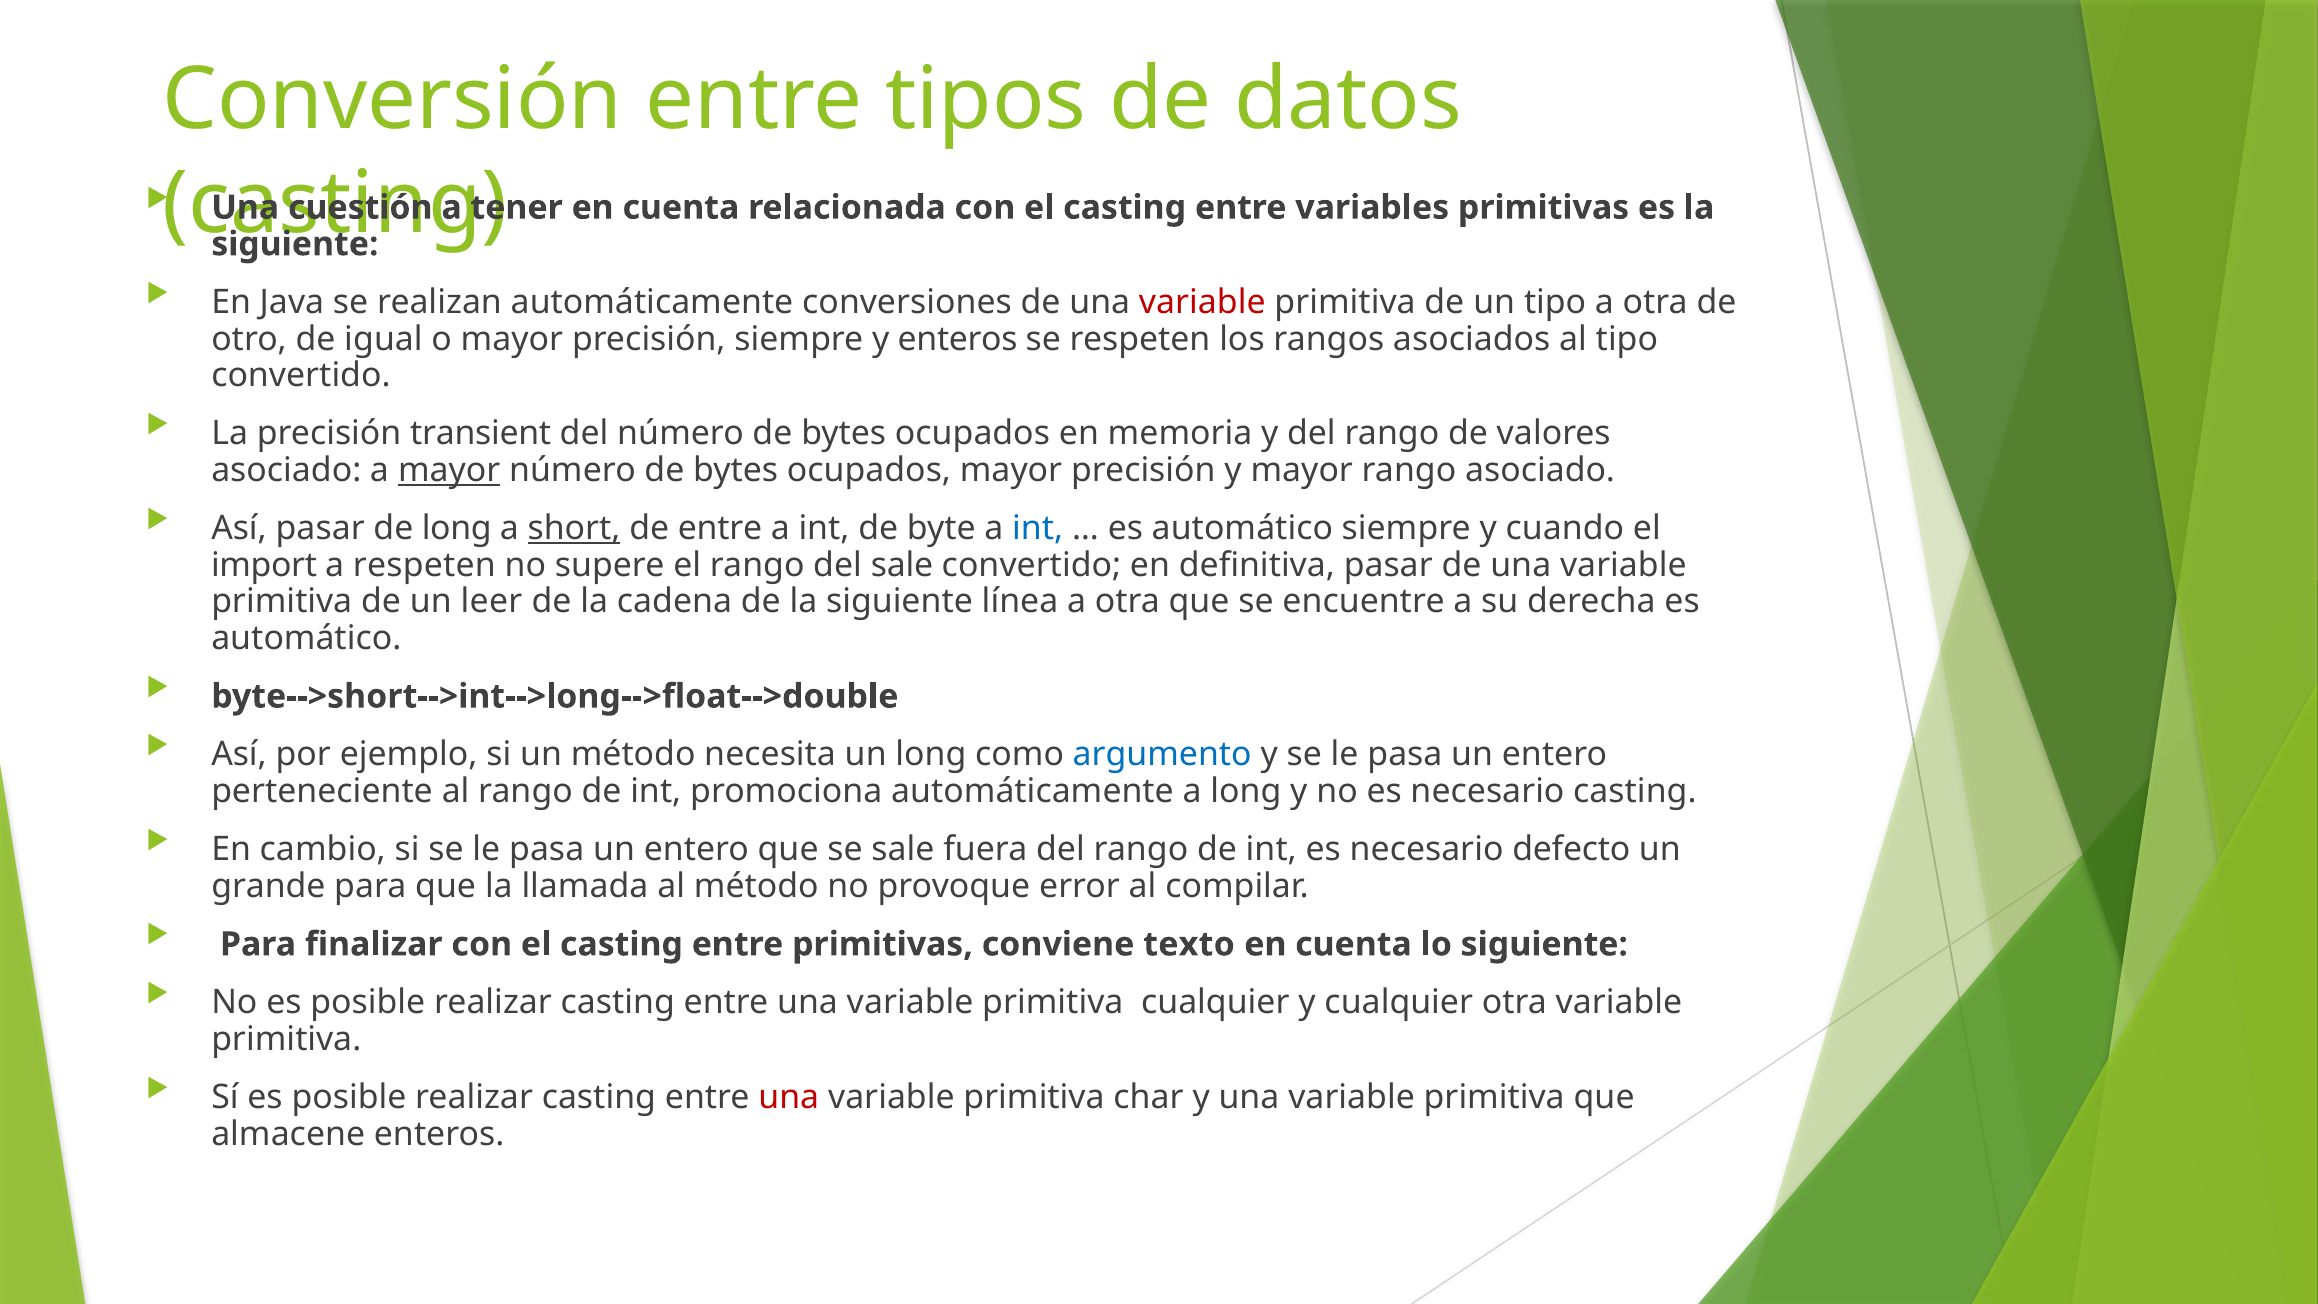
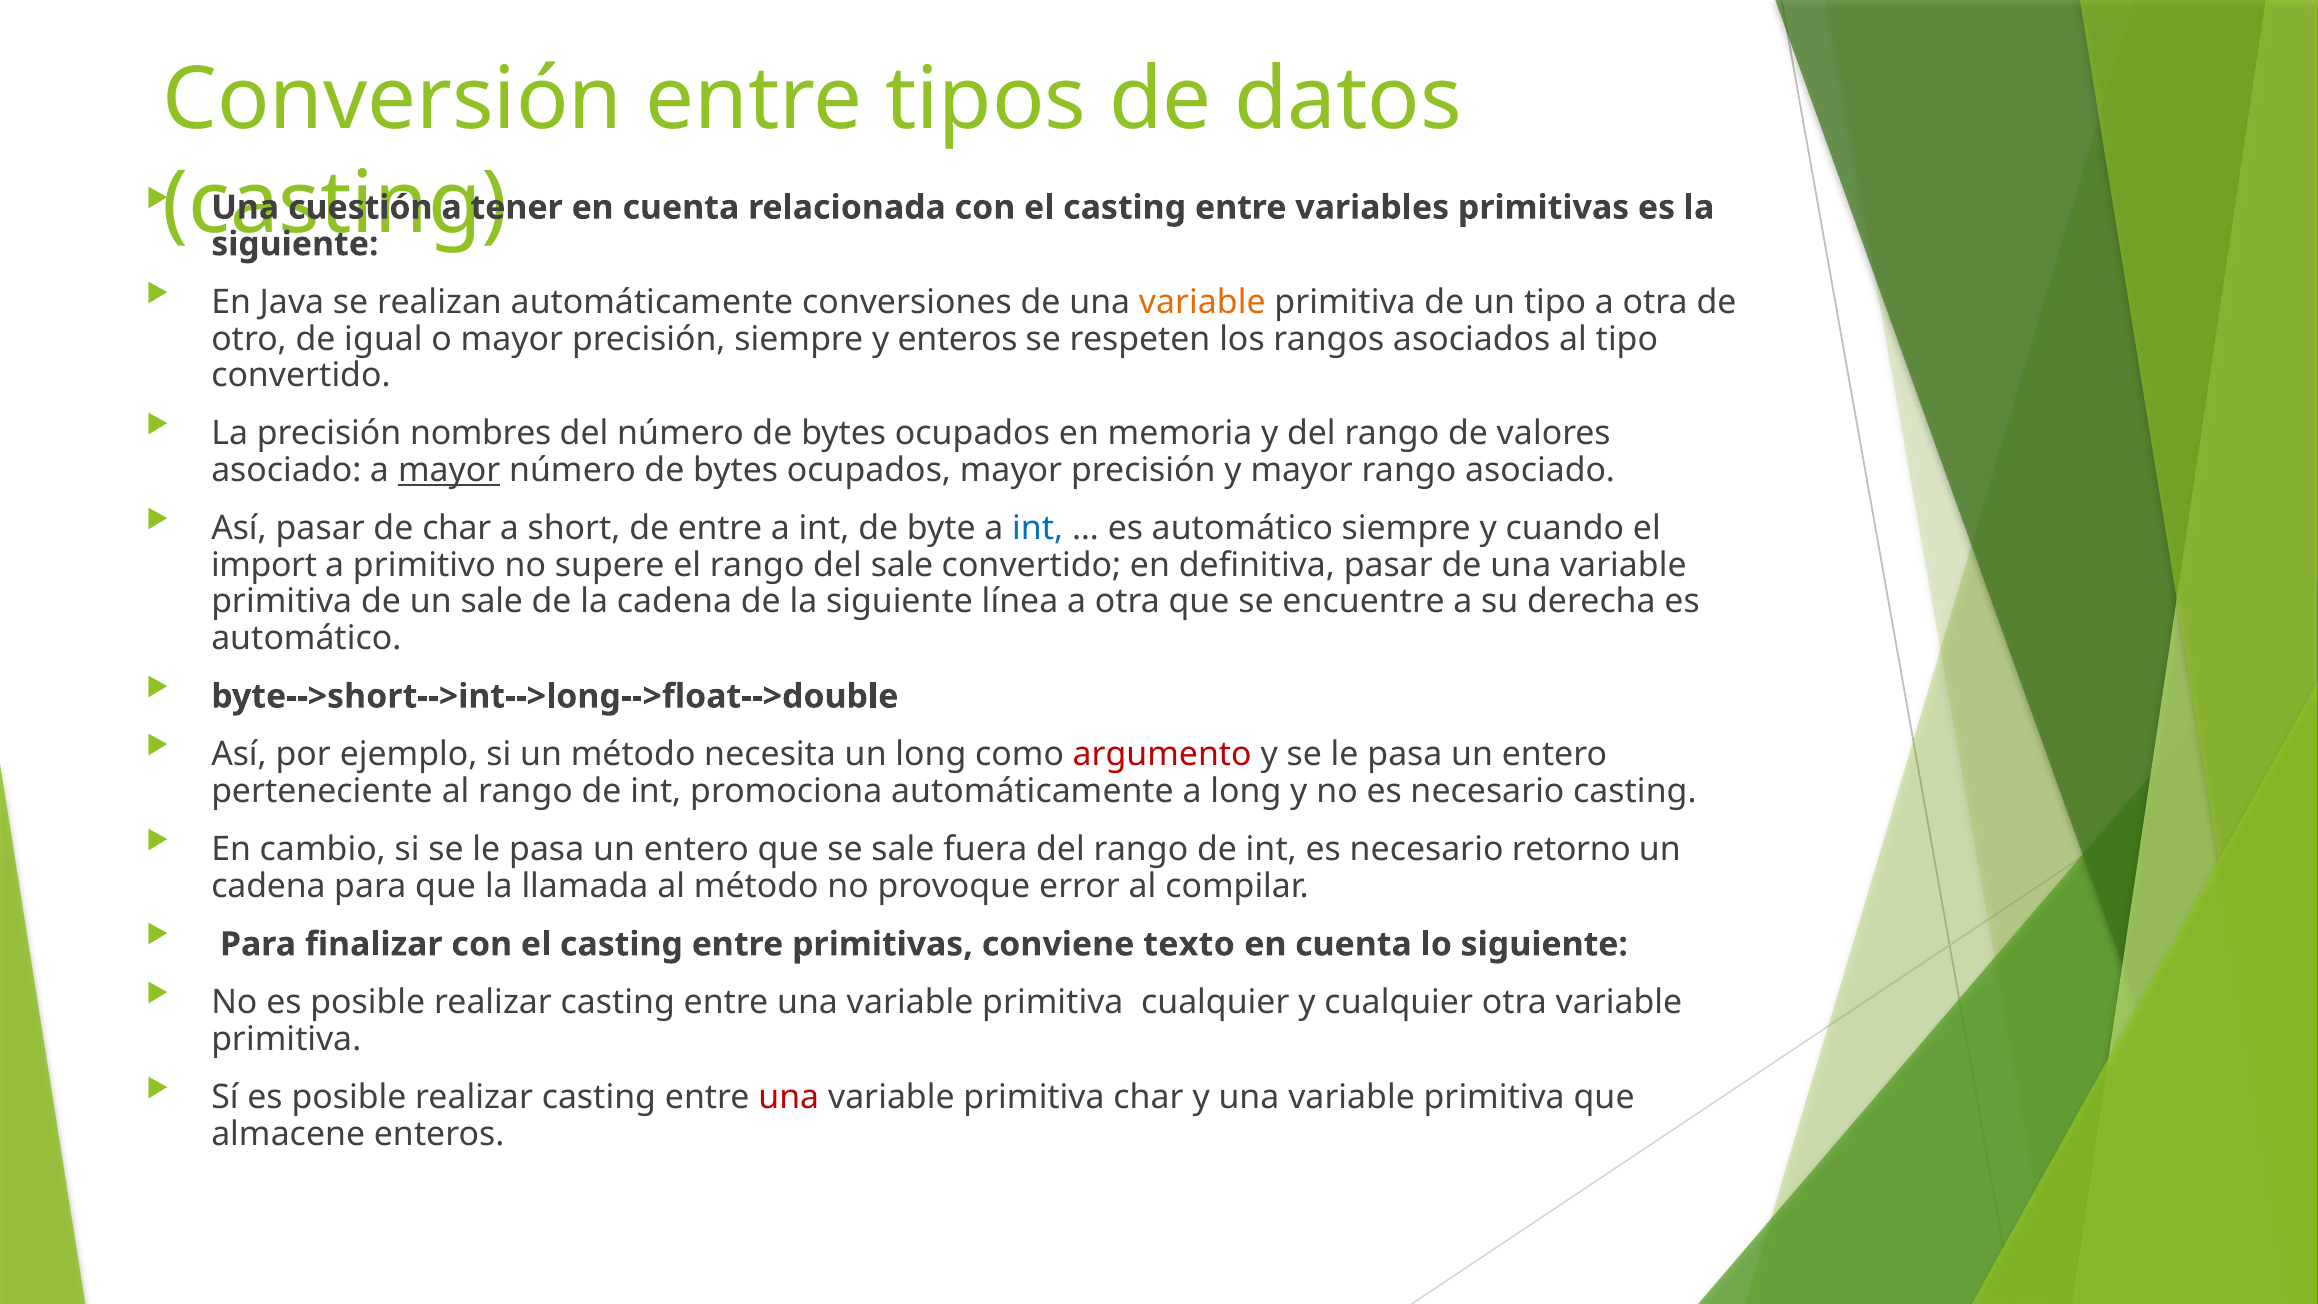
variable colour: red -> orange (1202, 302)
transient: transient -> nombres (481, 434)
de long: long -> char (457, 528)
short underline: present -> none (574, 528)
a respeten: respeten -> primitivo (424, 565)
un leer: leer -> sale (492, 602)
argumento colour: blue -> red (1162, 755)
defecto: defecto -> retorno (1571, 849)
grande: grande -> cadena (268, 886)
